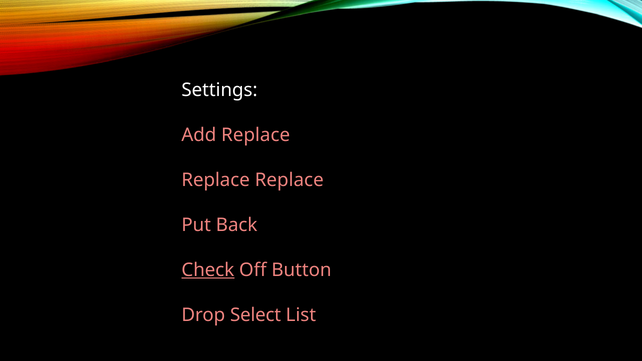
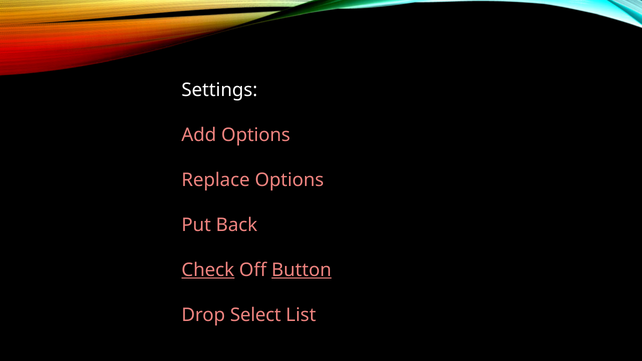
Add Replace: Replace -> Options (256, 135)
Replace: Replace -> Options (289, 180)
Button underline: none -> present (301, 270)
